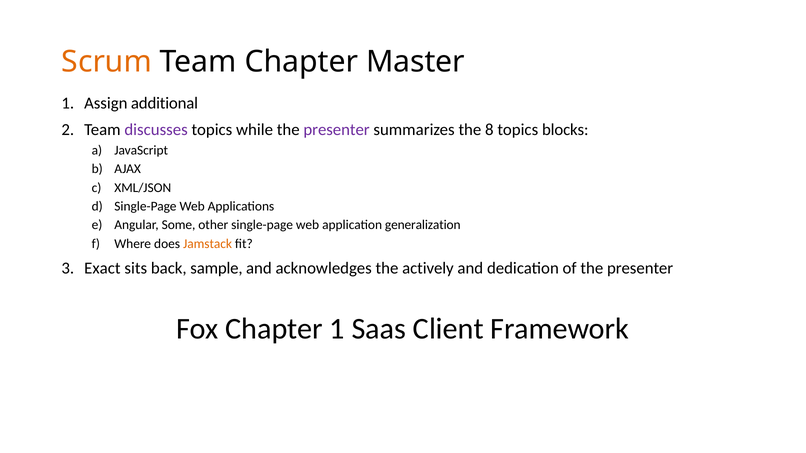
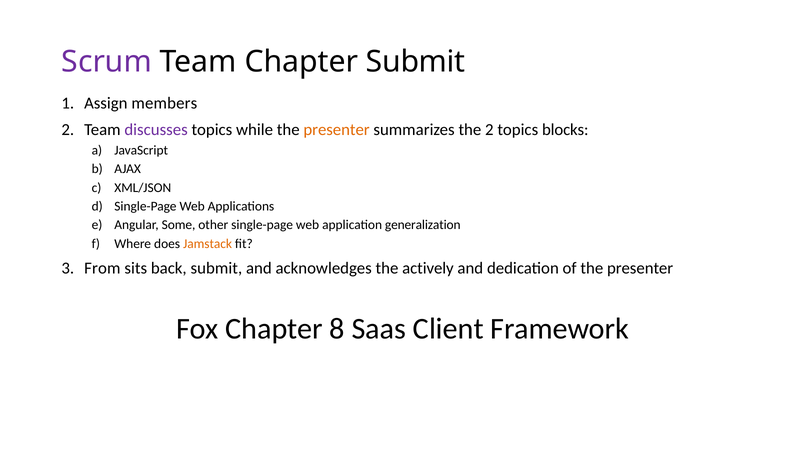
Scrum colour: orange -> purple (107, 62)
Chapter Master: Master -> Submit (416, 62)
additional: additional -> members (164, 103)
presenter colour: purple -> orange (337, 130)
the 8: 8 -> 2 (489, 130)
Exact: Exact -> From (102, 269)
back sample: sample -> submit (216, 269)
Chapter 1: 1 -> 8 (337, 329)
